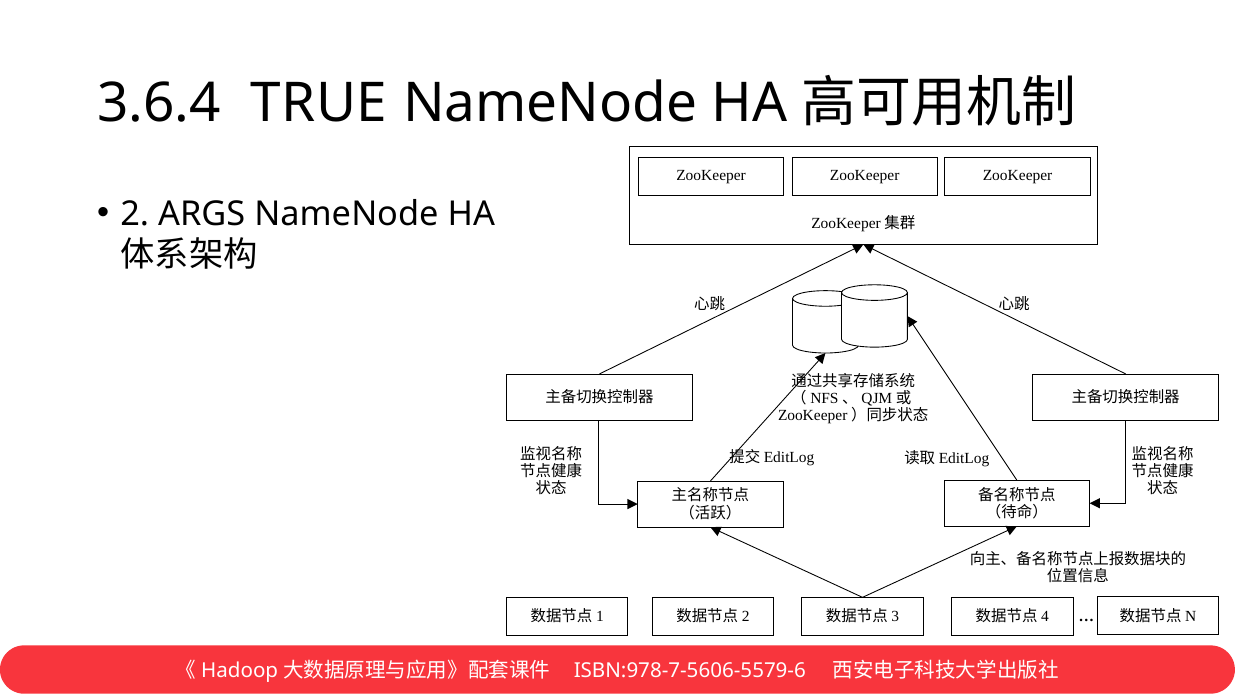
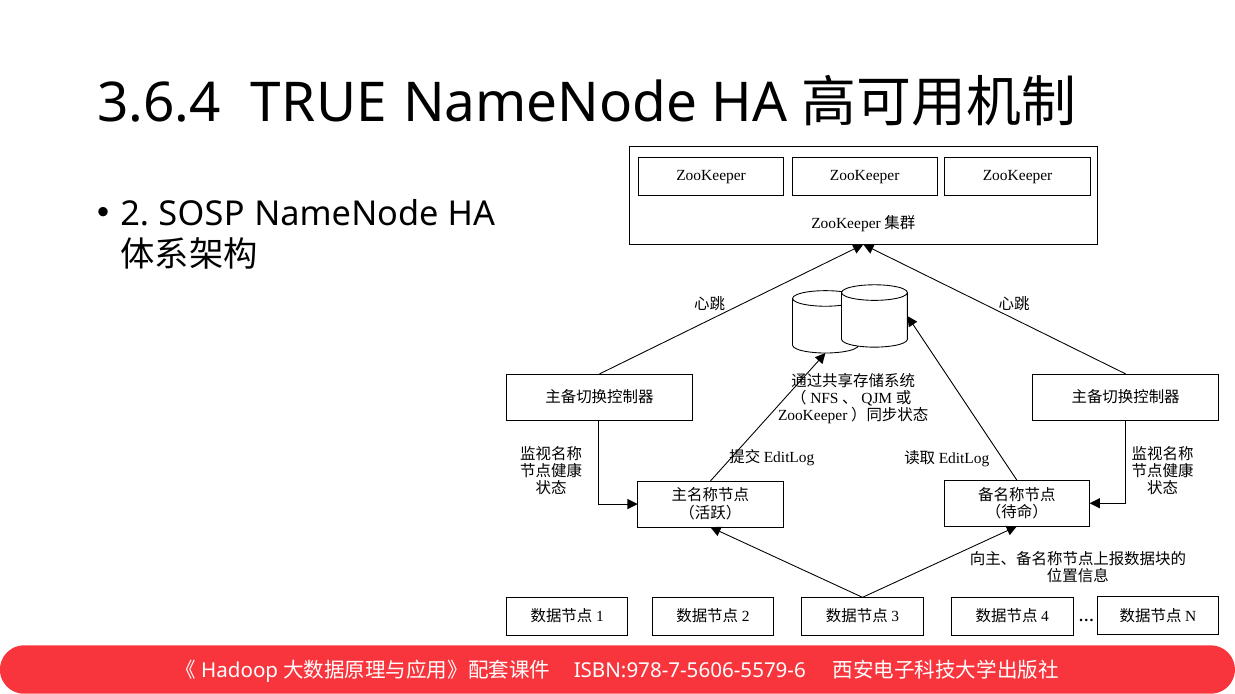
ARGS: ARGS -> SOSP (202, 214)
